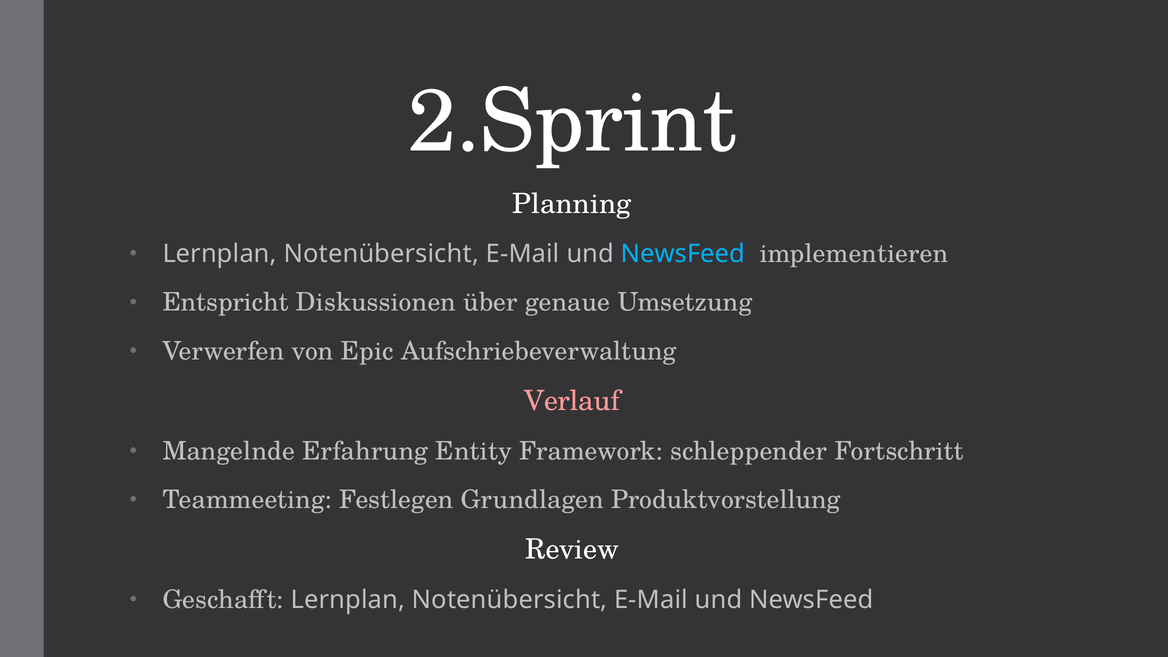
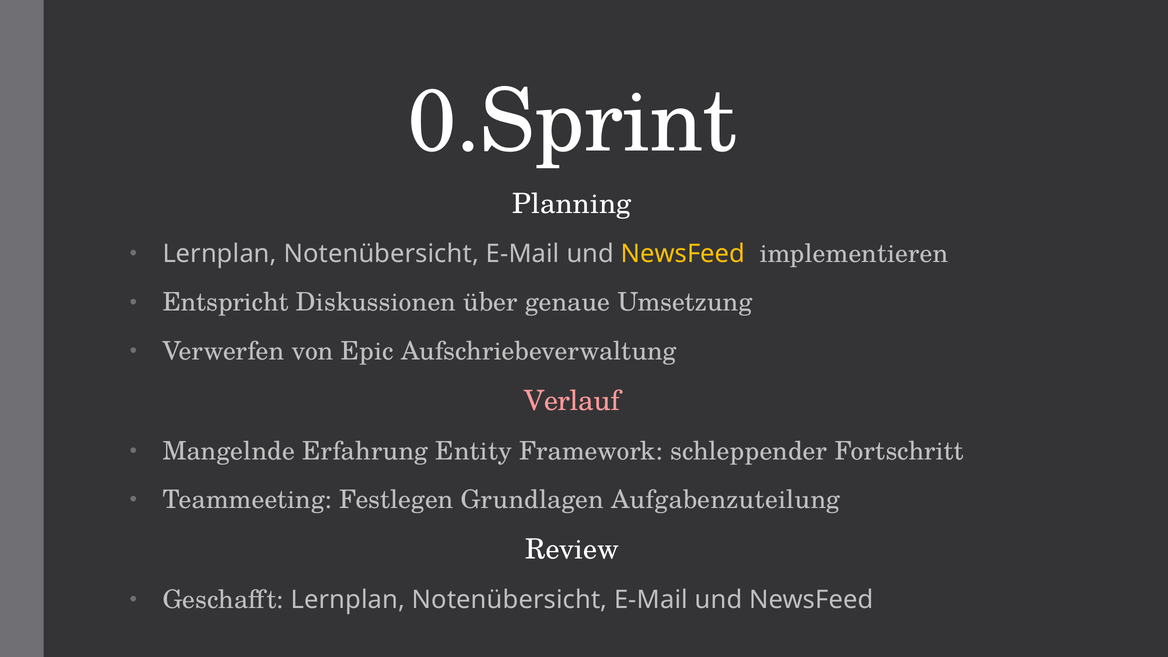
2.Sprint: 2.Sprint -> 0.Sprint (572, 122)
NewsFeed colour: light blue -> yellow (683, 254)
Produktvorstellung: Produktvorstellung -> Aufgabenzuteilung (726, 500)
